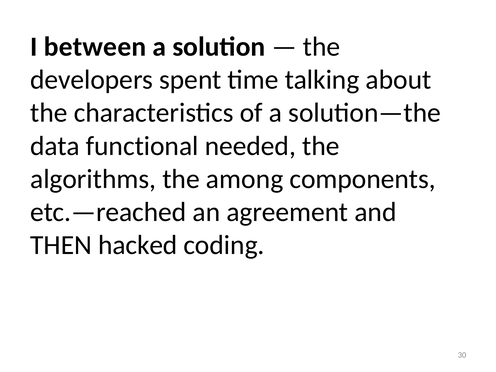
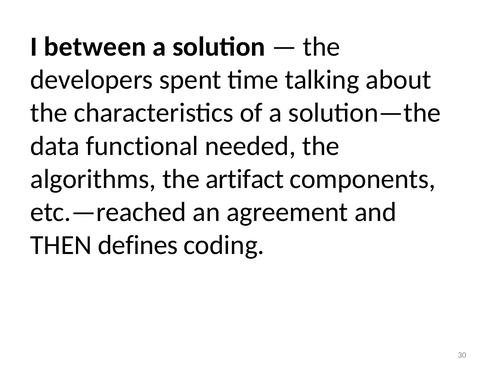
among: among -> artifact (245, 179)
hacked: hacked -> defines (138, 245)
